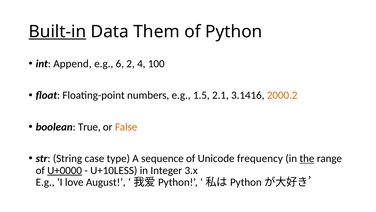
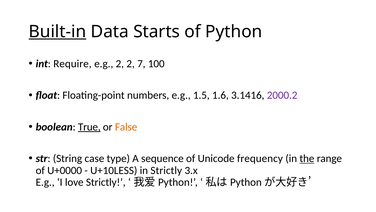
Them: Them -> Starts (157, 32)
Append: Append -> Require (72, 64)
e.g 6: 6 -> 2 (120, 64)
4: 4 -> 7 (141, 64)
2.1: 2.1 -> 1.6 (220, 95)
2000.2 colour: orange -> purple (282, 95)
True underline: none -> present (89, 127)
U+0000 underline: present -> none (65, 170)
in Integer: Integer -> Strictly (166, 170)
love August: August -> Strictly (106, 182)
